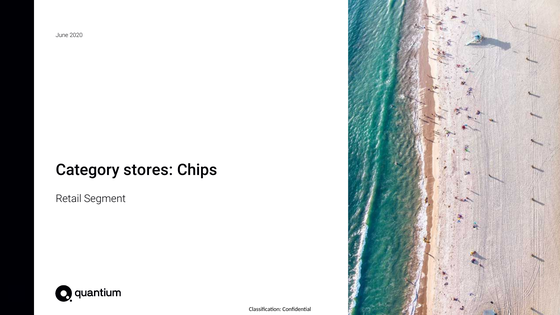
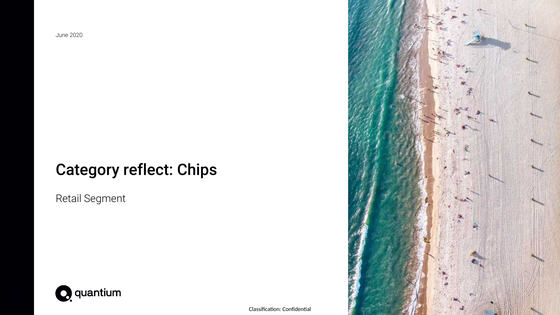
stores: stores -> reflect (148, 170)
